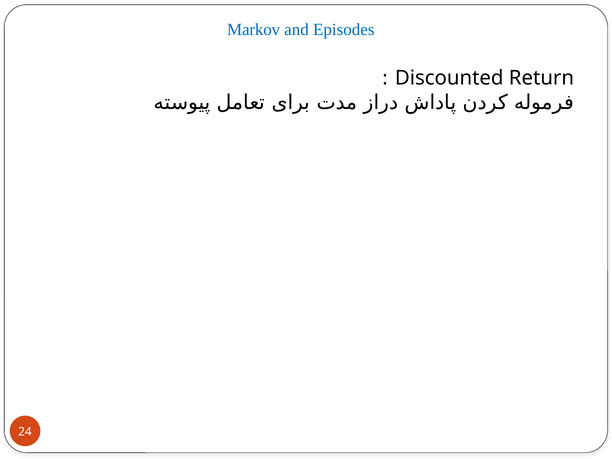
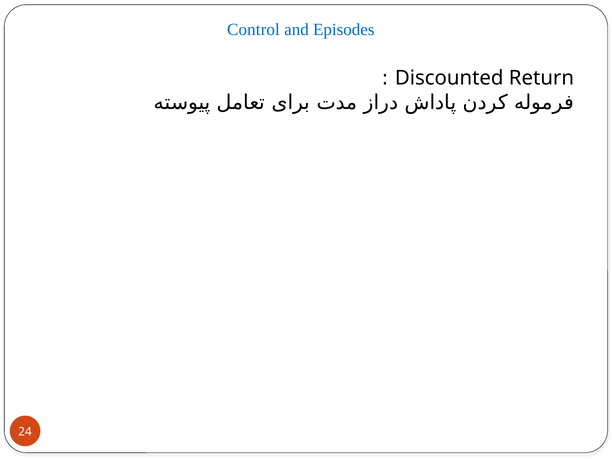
Markov: Markov -> Control (253, 30)
